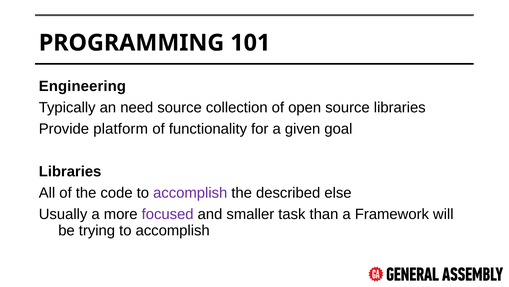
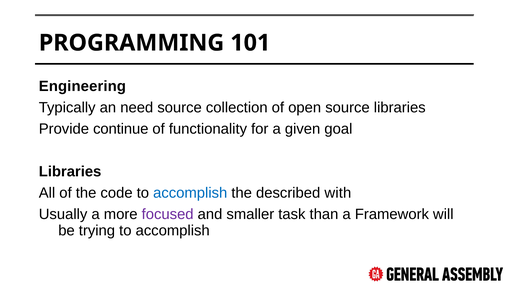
platform: platform -> continue (121, 129)
accomplish colour: purple -> blue (190, 193)
else: else -> with (338, 193)
